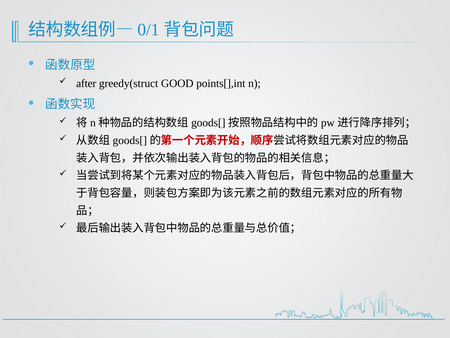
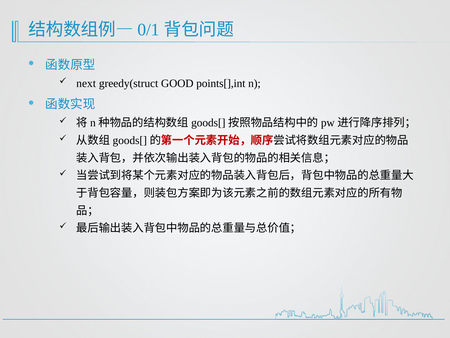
after: after -> next (86, 83)
